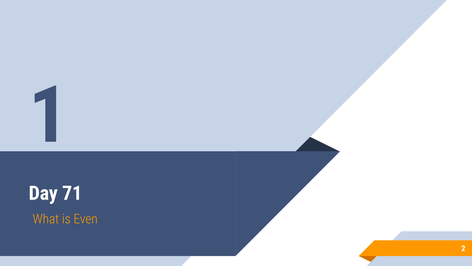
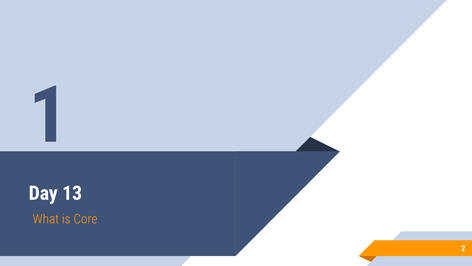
71: 71 -> 13 (72, 193)
Even: Even -> Core (86, 219)
